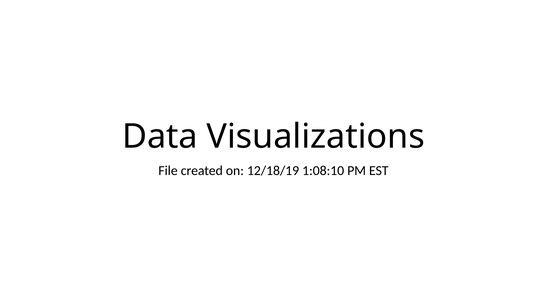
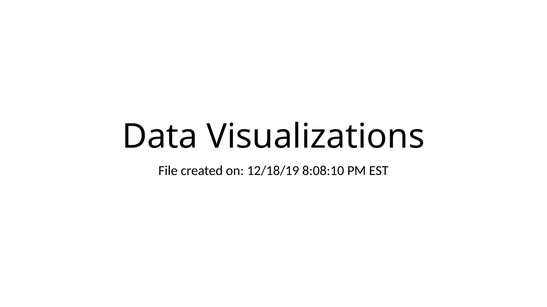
1:08:10: 1:08:10 -> 8:08:10 (323, 171)
